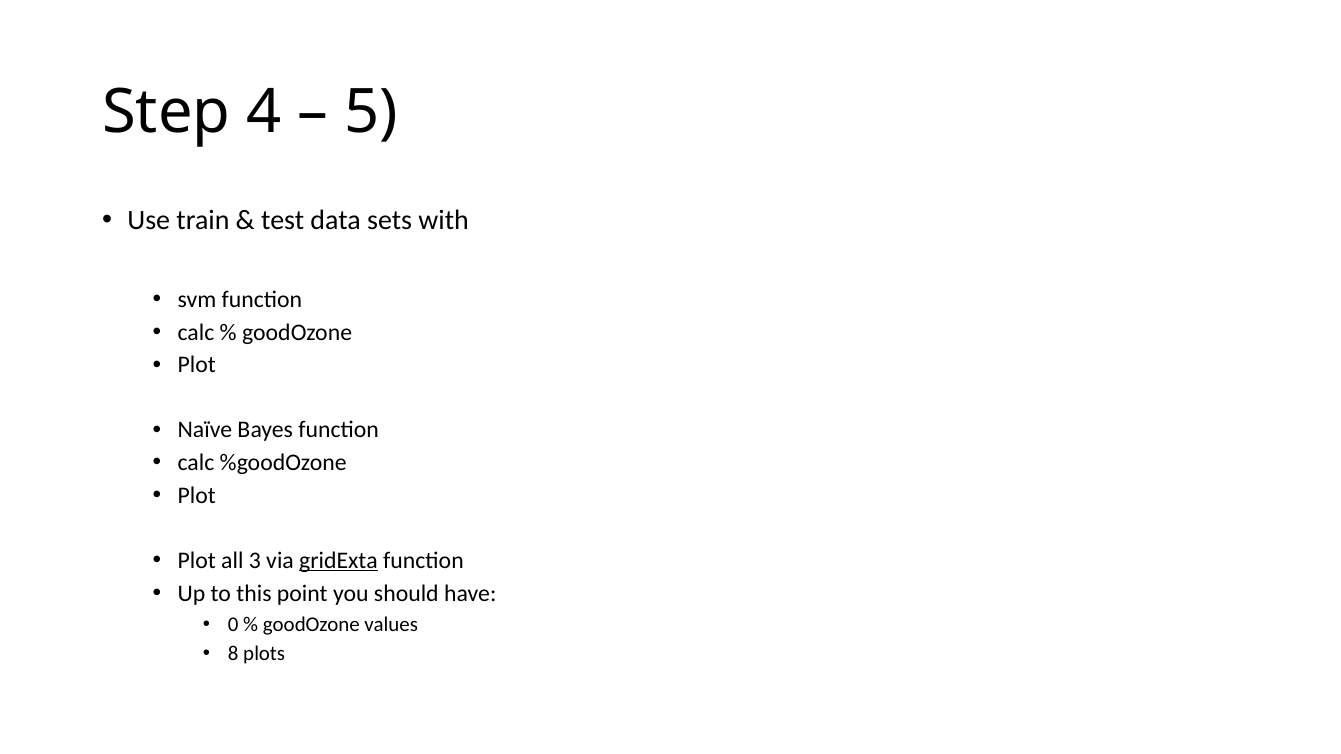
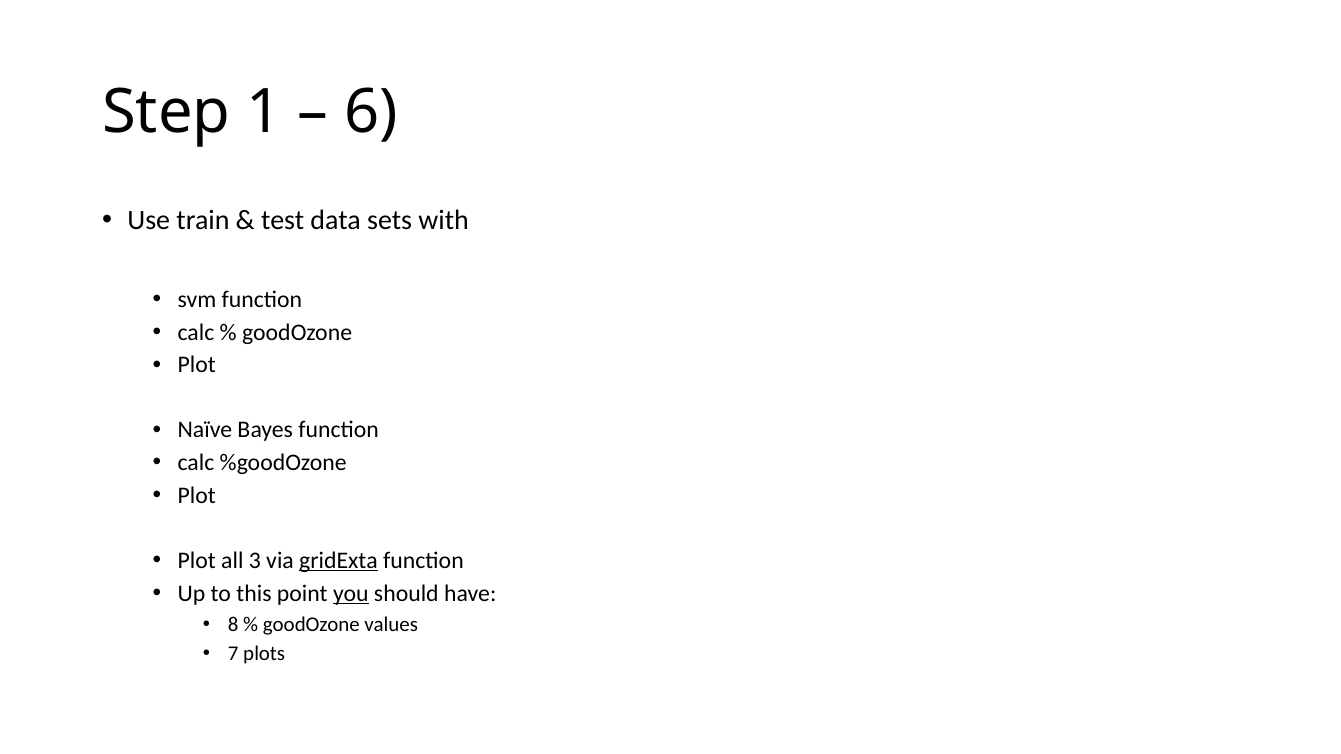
4: 4 -> 1 (264, 113)
5: 5 -> 6 (371, 113)
you underline: none -> present (351, 593)
0: 0 -> 8 (233, 625)
8: 8 -> 7 (233, 654)
